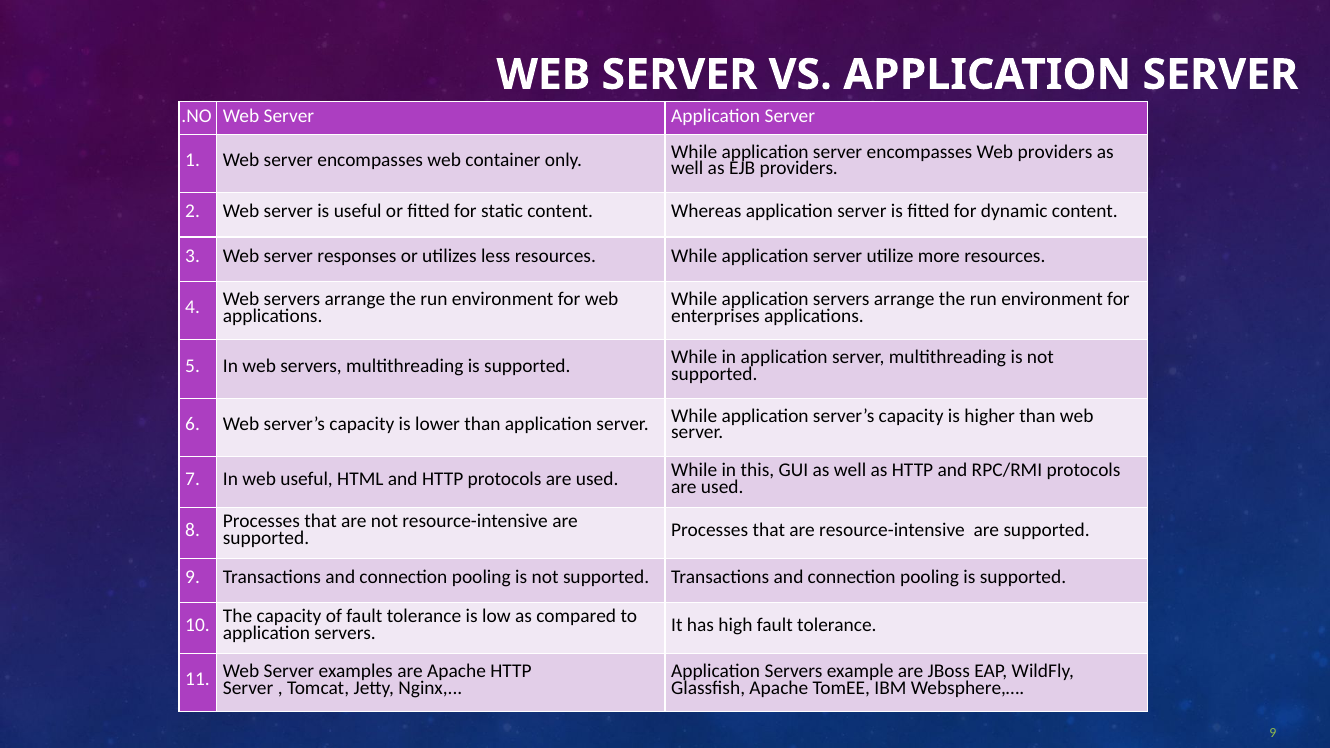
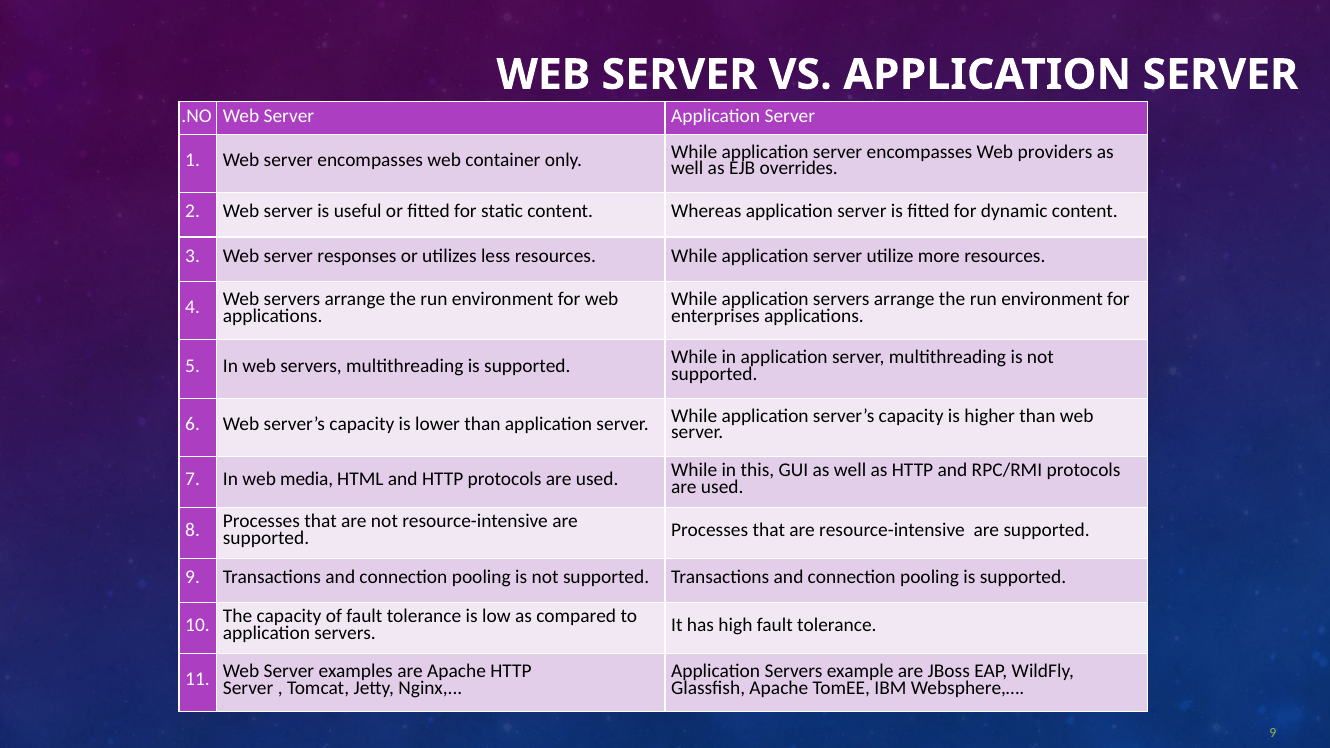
EJB providers: providers -> overrides (799, 168)
web useful: useful -> media (307, 479)
